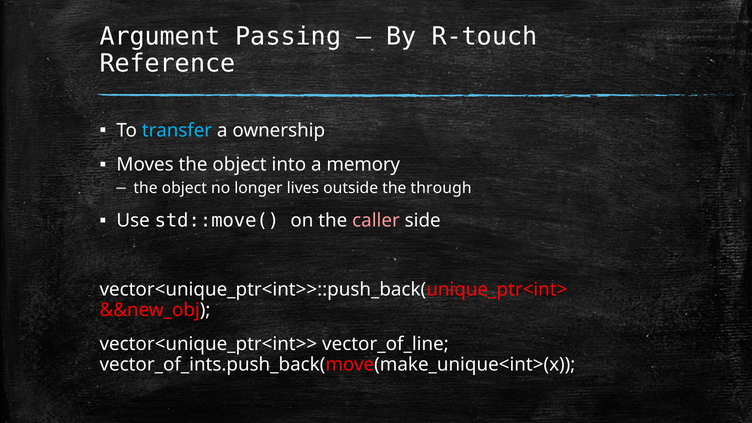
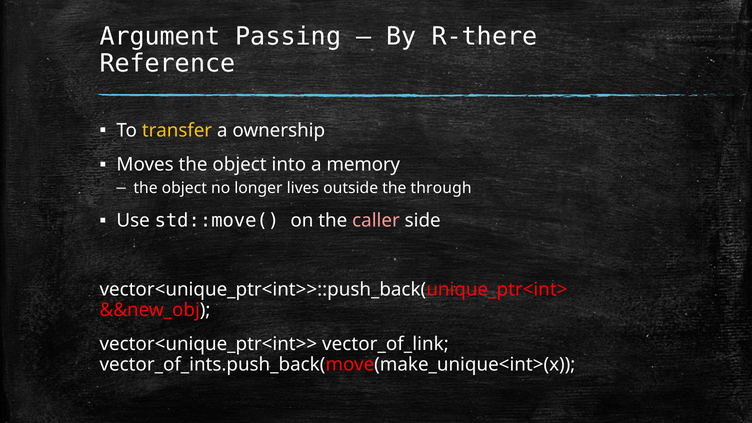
R-touch: R-touch -> R-there (484, 36)
transfer colour: light blue -> yellow (177, 130)
vector_of_line: vector_of_line -> vector_of_link (385, 344)
